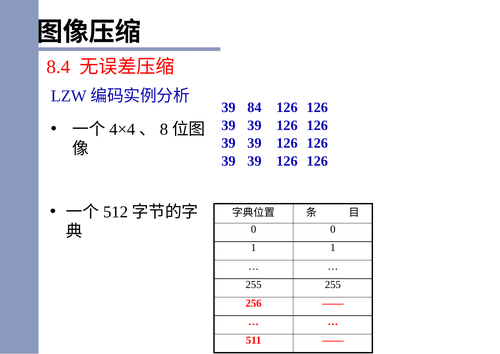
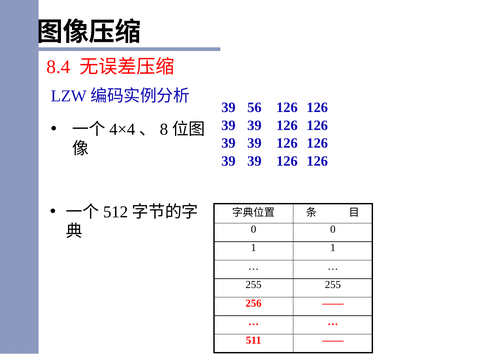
84: 84 -> 56 (254, 107)
